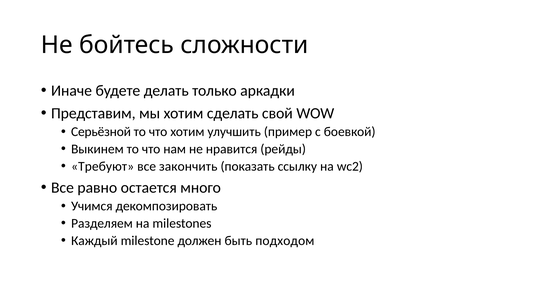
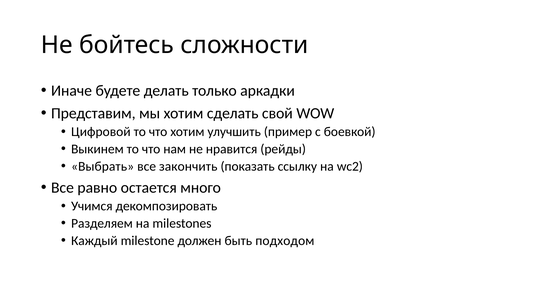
Серьёзной: Серьёзной -> Цифровой (101, 132)
Требуют: Требуют -> Выбрать (103, 166)
